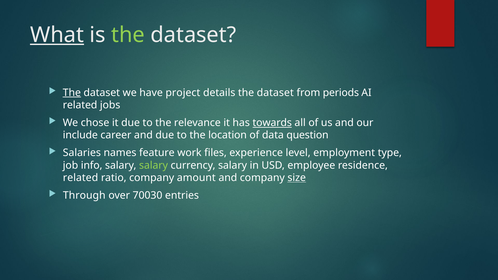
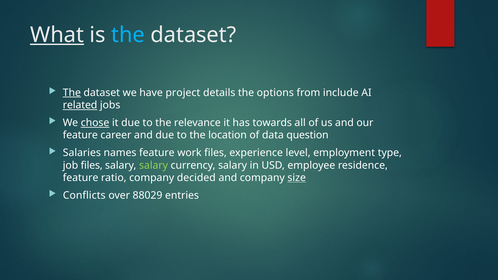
the colour: light green -> light blue (128, 35)
details the dataset: dataset -> options (275, 93)
periods: periods -> include (341, 93)
related underline: none -> present (80, 105)
chose underline: none -> present (95, 123)
towards underline: present -> none (272, 123)
include: include -> feature (80, 135)
job info: info -> files (92, 165)
related: related -> feature (81, 178)
amount: amount -> decided (196, 178)
Through: Through -> Conflicts (84, 195)
70030: 70030 -> 88029 (148, 195)
